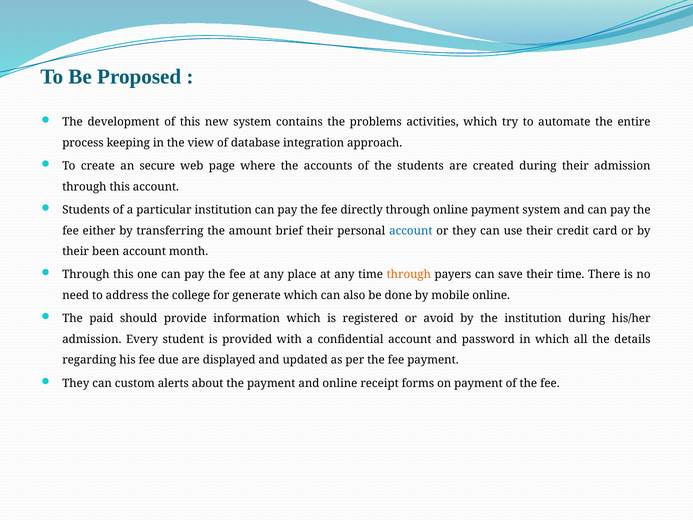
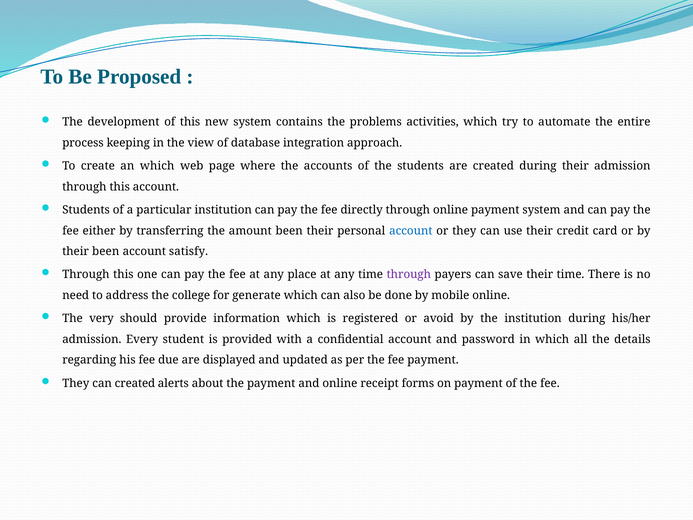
an secure: secure -> which (157, 166)
amount brief: brief -> been (289, 231)
month: month -> satisfy (188, 251)
through colour: orange -> purple (409, 275)
paid: paid -> very (102, 318)
can custom: custom -> created (135, 383)
